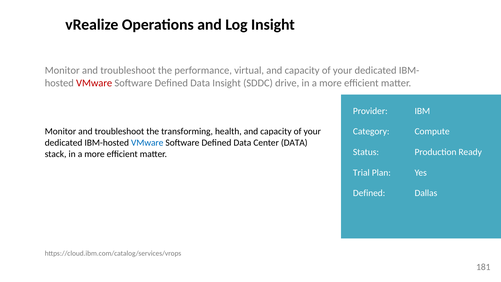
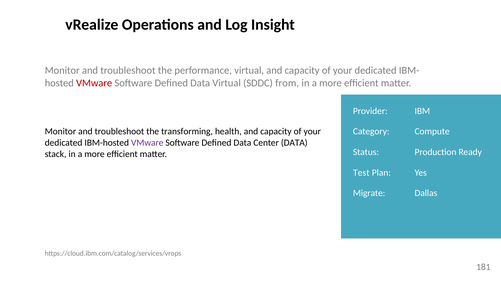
Data Insight: Insight -> Virtual (227, 83)
drive: drive -> from (287, 83)
VMware colour: blue -> purple (147, 143)
Trial: Trial -> Test (361, 172)
Defined: Defined -> Migrate (369, 193)
